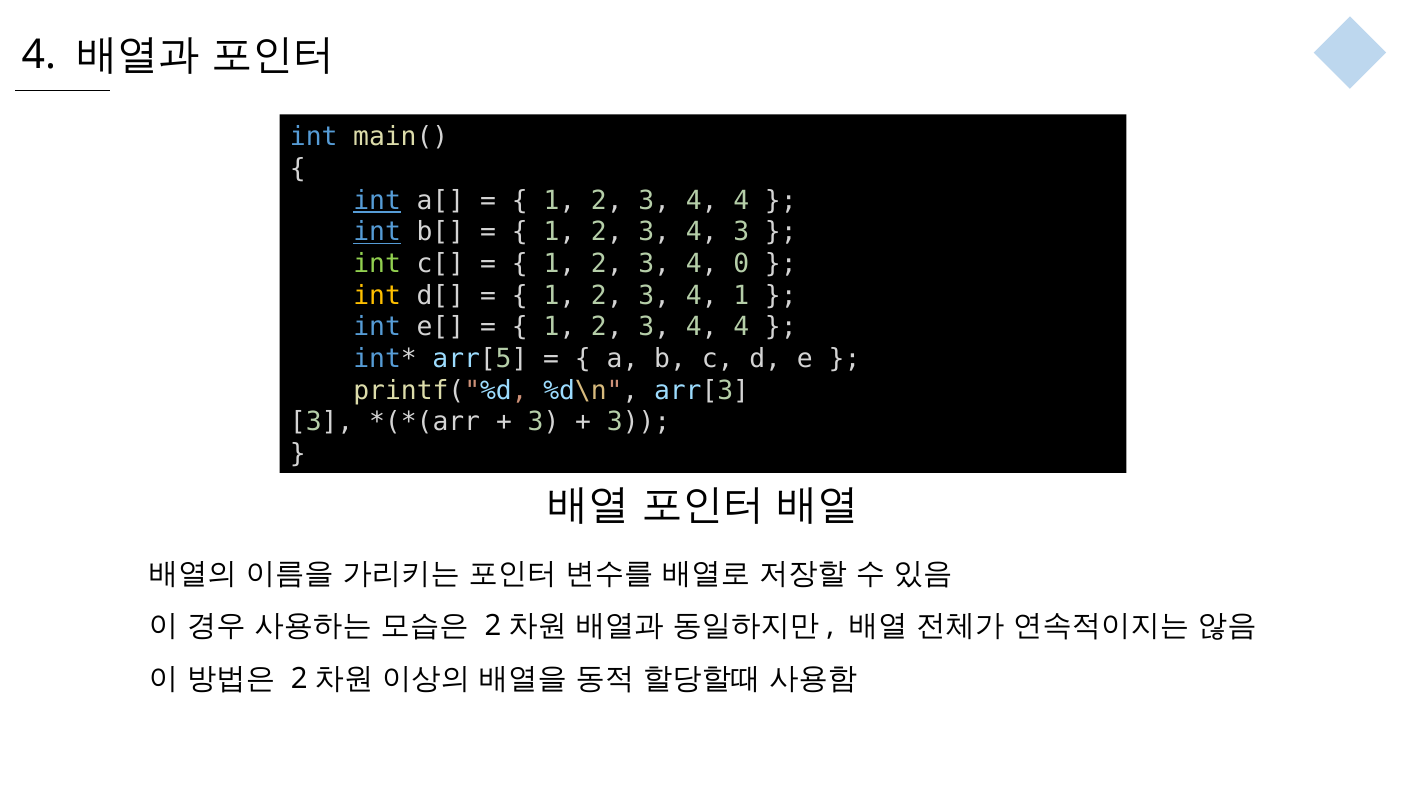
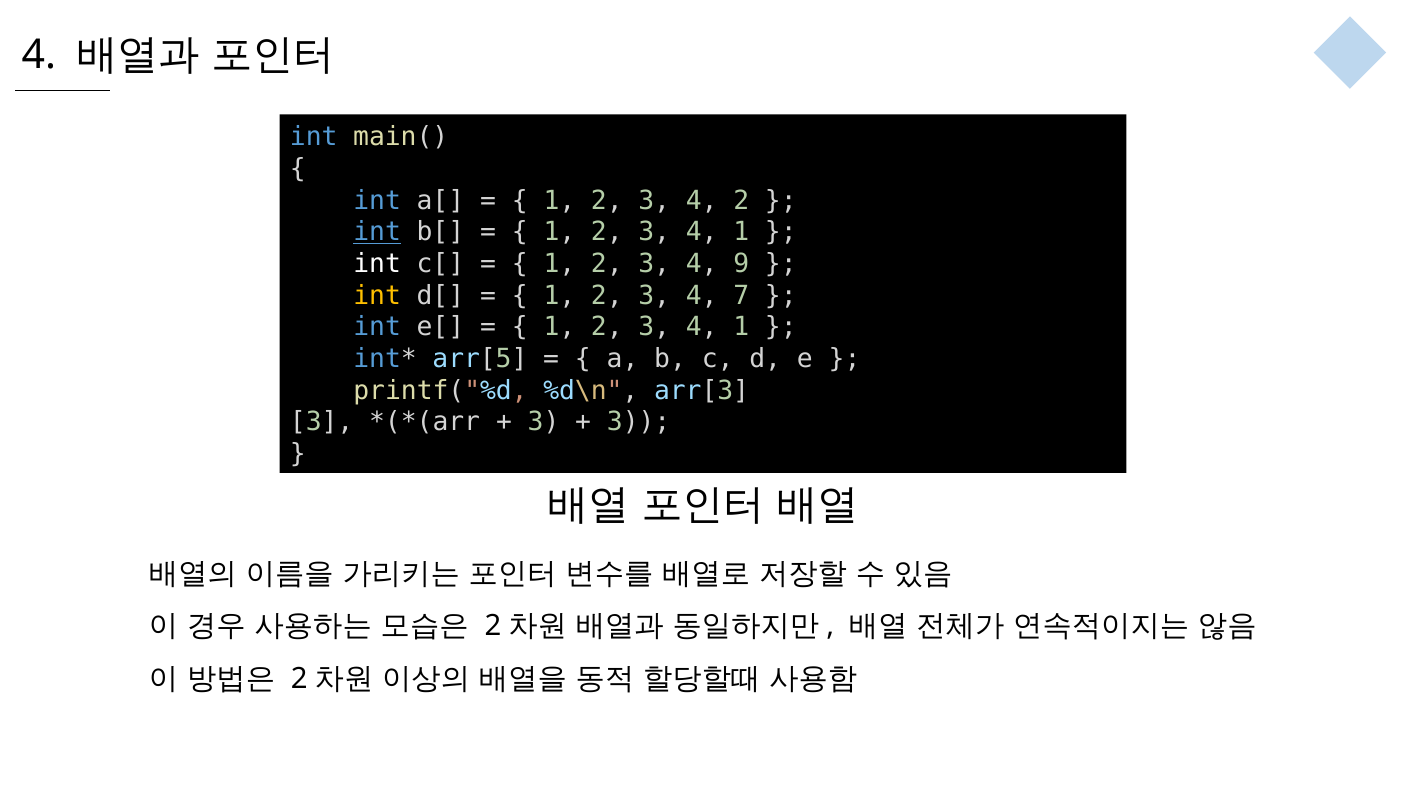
int underline: present -> none (377, 200)
4: 4 -> 2 (741, 200)
3: 3 -> 1 (741, 232)
int colour: light green -> white (377, 264)
0: 0 -> 9 (741, 264)
4 1: 1 -> 7 (741, 295)
4: 4 -> 1 (741, 327)
